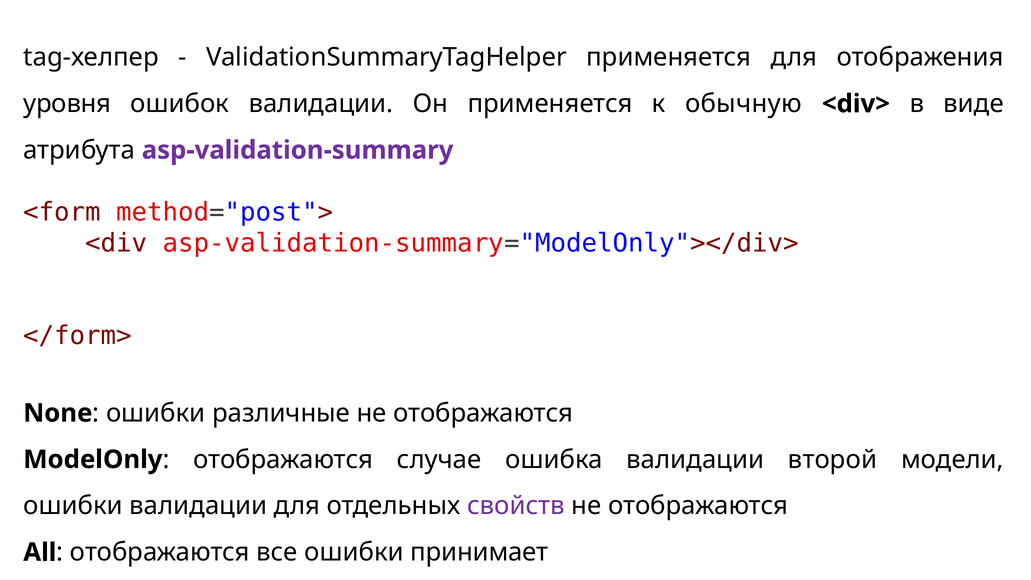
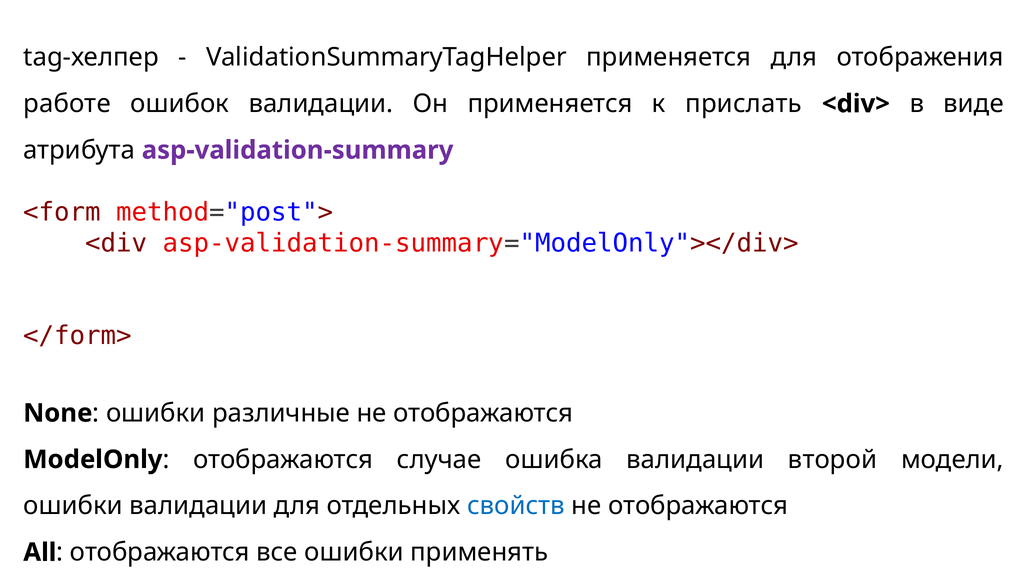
уровня: уровня -> работе (67, 104)
обычную: обычную -> прислать (744, 104)
свойств colour: purple -> blue (516, 506)
принимает: принимает -> применять (479, 552)
